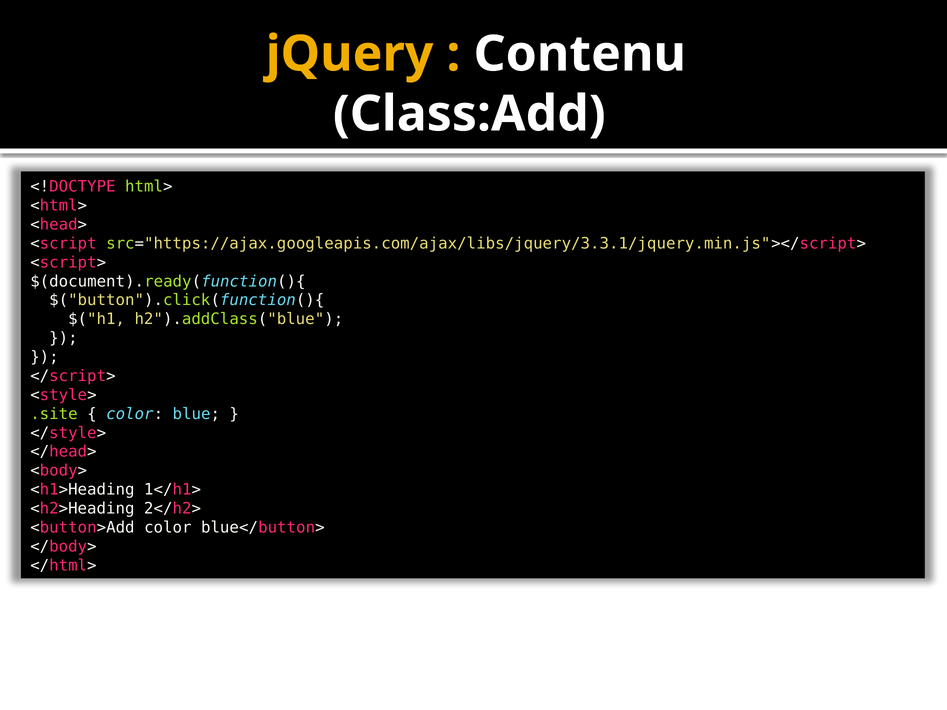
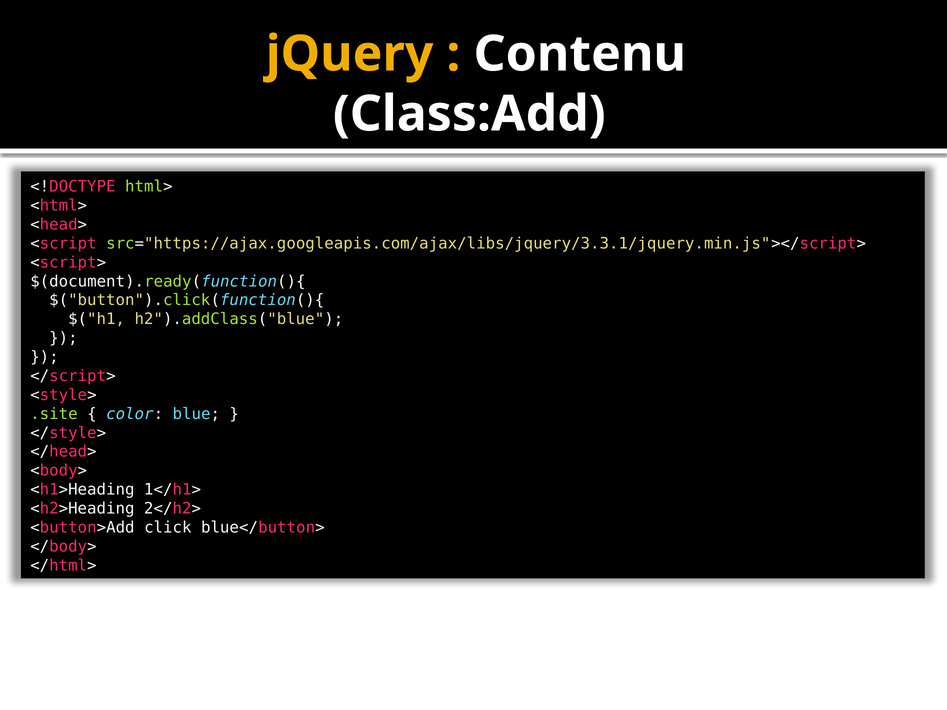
<button>Add color: color -> click (168, 528)
